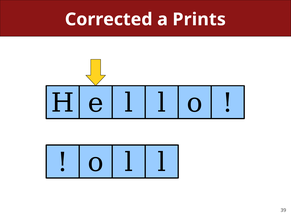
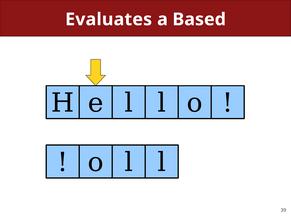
Corrected: Corrected -> Evaluates (109, 19)
Prints: Prints -> Based (199, 19)
